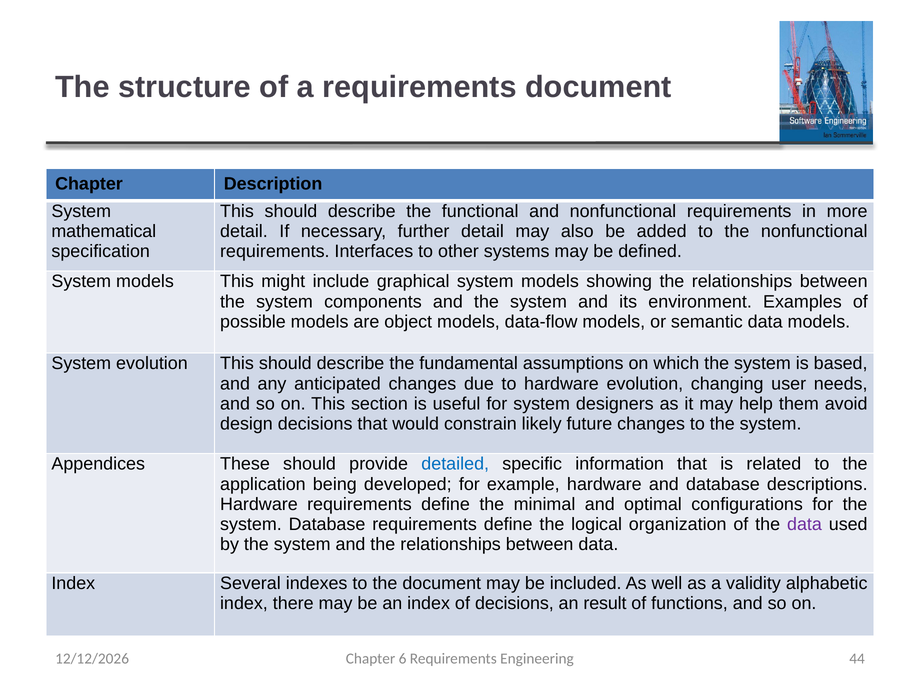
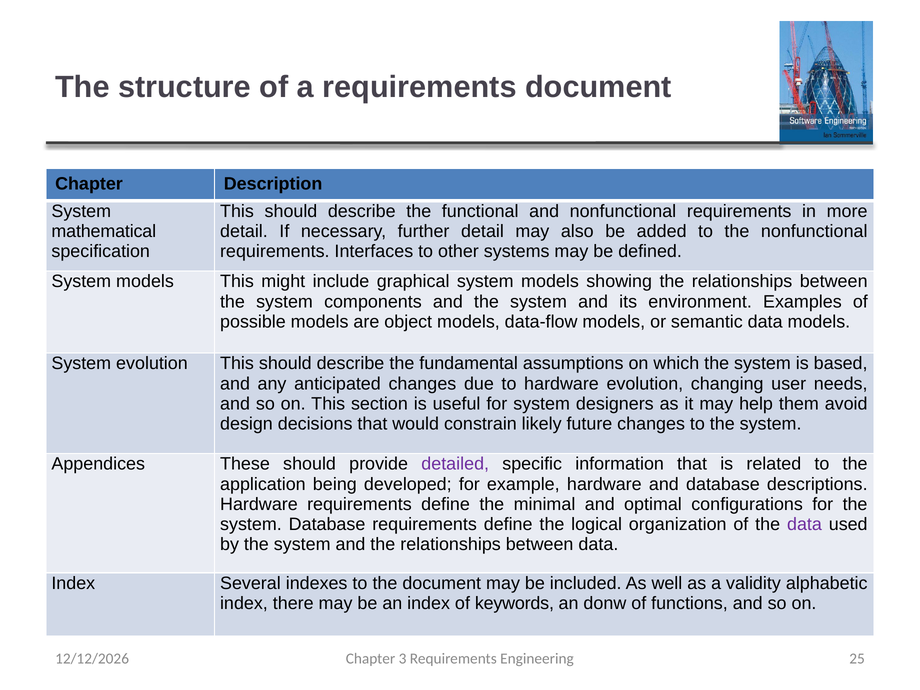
detailed colour: blue -> purple (455, 464)
of decisions: decisions -> keywords (514, 603)
result: result -> donw (605, 603)
6: 6 -> 3 (403, 659)
44: 44 -> 25 (857, 659)
